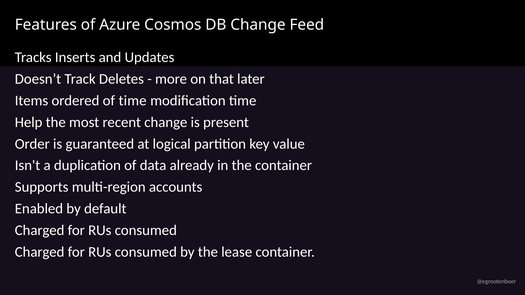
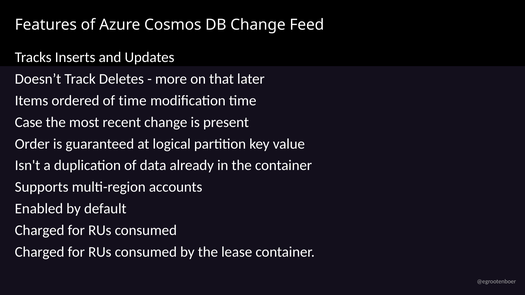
Help: Help -> Case (29, 122)
